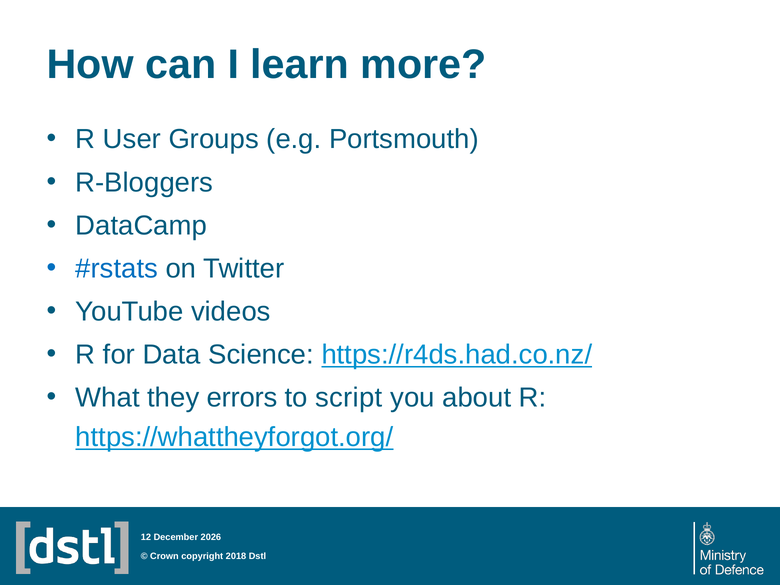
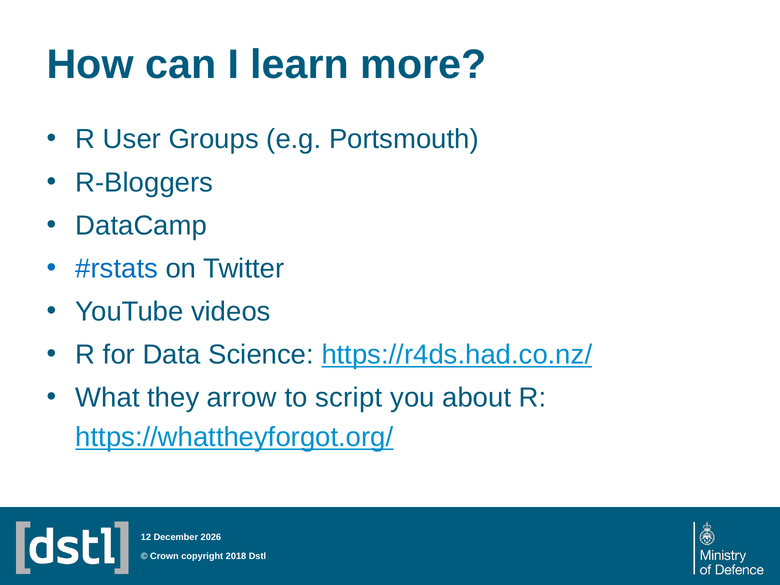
errors: errors -> arrow (242, 398)
